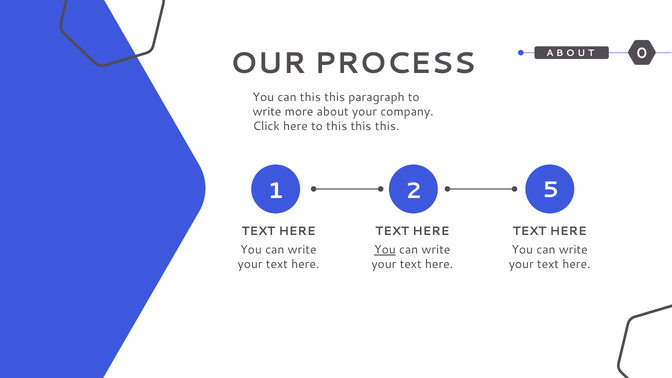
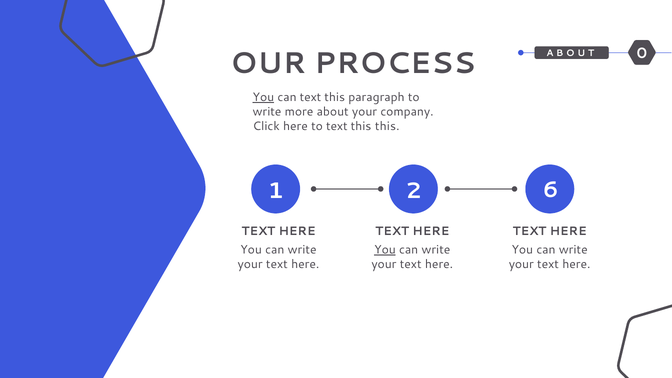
You underline: none -> present (263, 97)
can this: this -> text (311, 97)
to this: this -> text (337, 126)
2 5: 5 -> 6 (551, 190)
